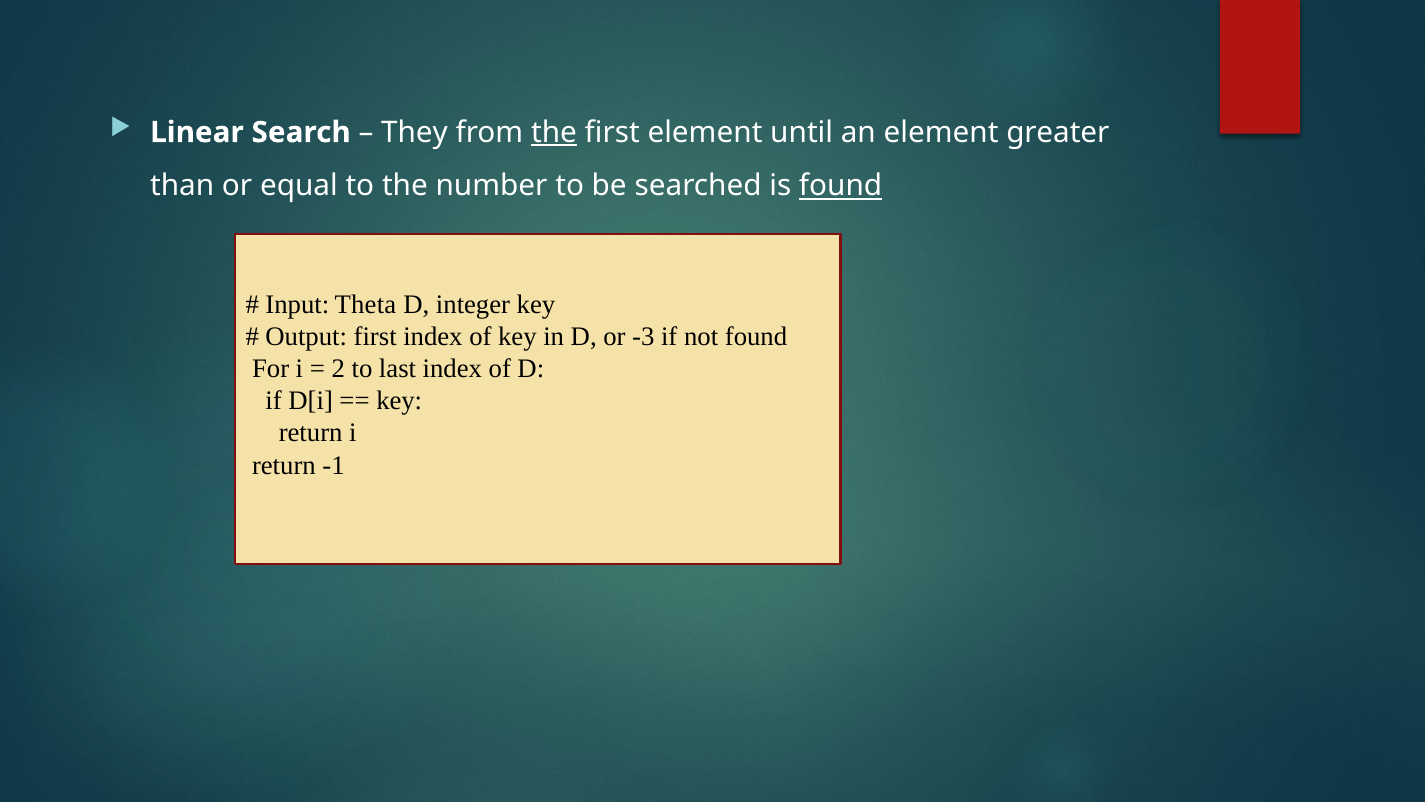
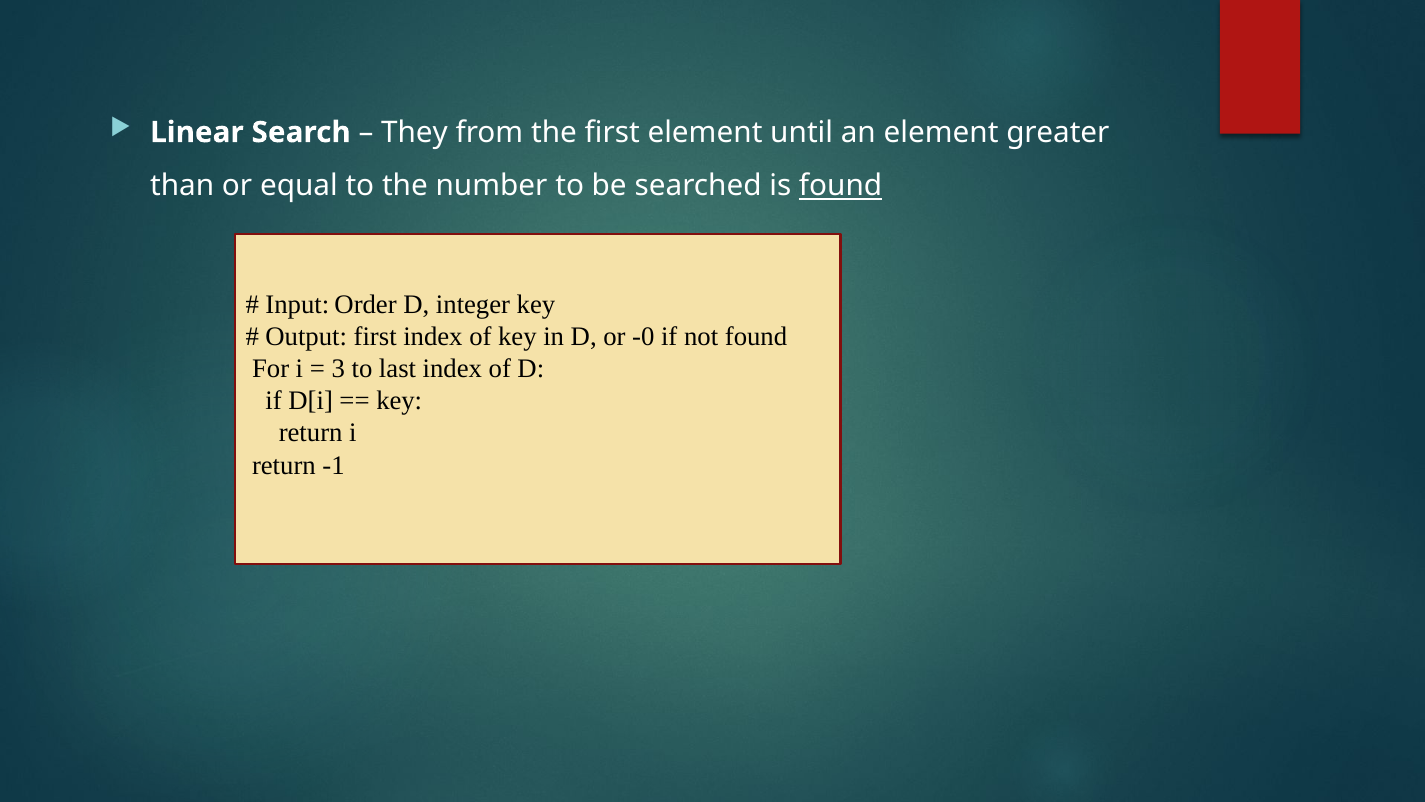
the underline: present -> none (554, 132)
Theta: Theta -> Order (366, 305)
-3: -3 -> -0 (643, 337)
2: 2 -> 3 (338, 369)
